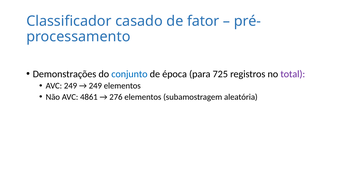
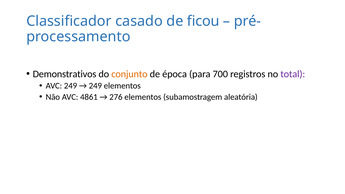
fator: fator -> ficou (203, 21)
Demonstrações: Demonstrações -> Demonstrativos (65, 74)
conjunto colour: blue -> orange (129, 74)
725: 725 -> 700 (220, 74)
